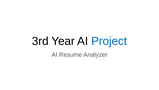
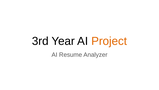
Project colour: blue -> orange (109, 41)
